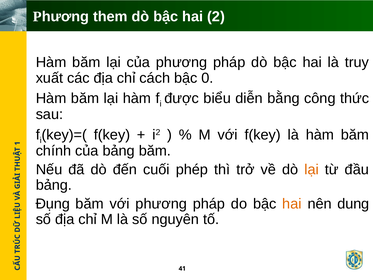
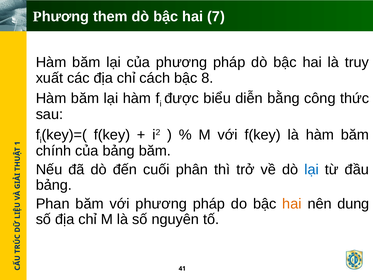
2: 2 -> 7 (216, 17)
0: 0 -> 8 (207, 78)
phép: phép -> phân (192, 169)
lại colour: orange -> blue (312, 169)
Đụng: Đụng -> Phan (53, 204)
